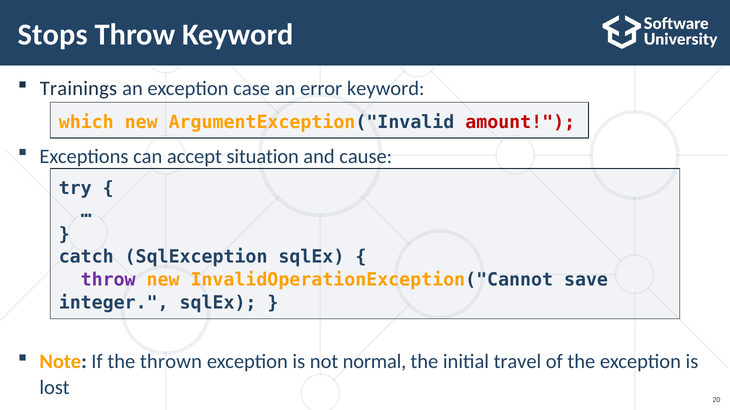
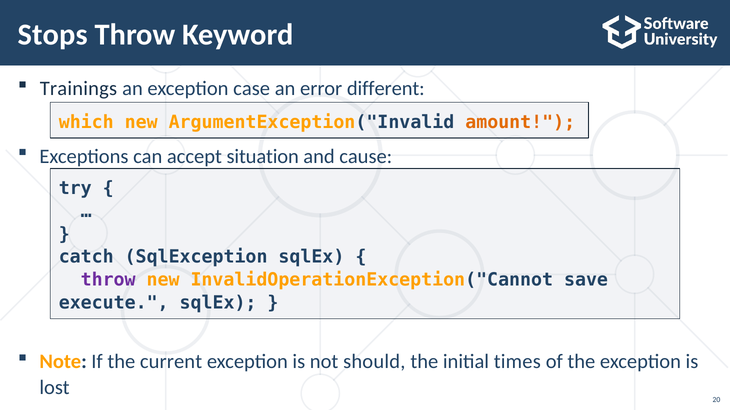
error keyword: keyword -> different (386, 89)
amount colour: red -> orange (520, 122)
integer: integer -> execute (114, 303)
thrown: thrown -> current (171, 362)
normal: normal -> should (374, 362)
travel: travel -> times (517, 362)
